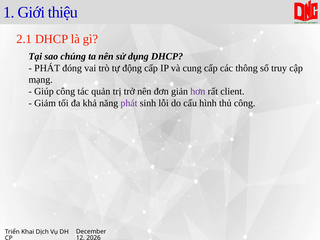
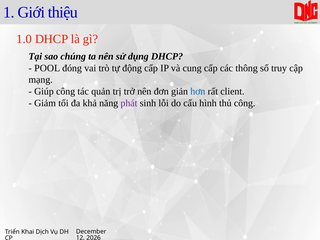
2.1: 2.1 -> 1.0 (24, 39)
PHÁT: PHÁT -> POOL (47, 68)
hơn colour: purple -> blue (198, 92)
